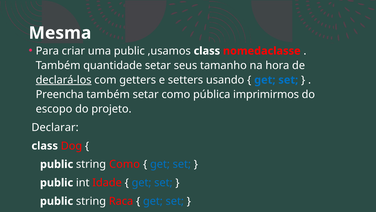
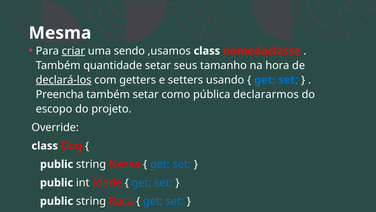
criar underline: none -> present (73, 51)
uma public: public -> sendo (129, 51)
imprimirmos: imprimirmos -> declararmos (266, 94)
Declarar: Declarar -> Override (55, 127)
string Como: Como -> Nessa (125, 164)
